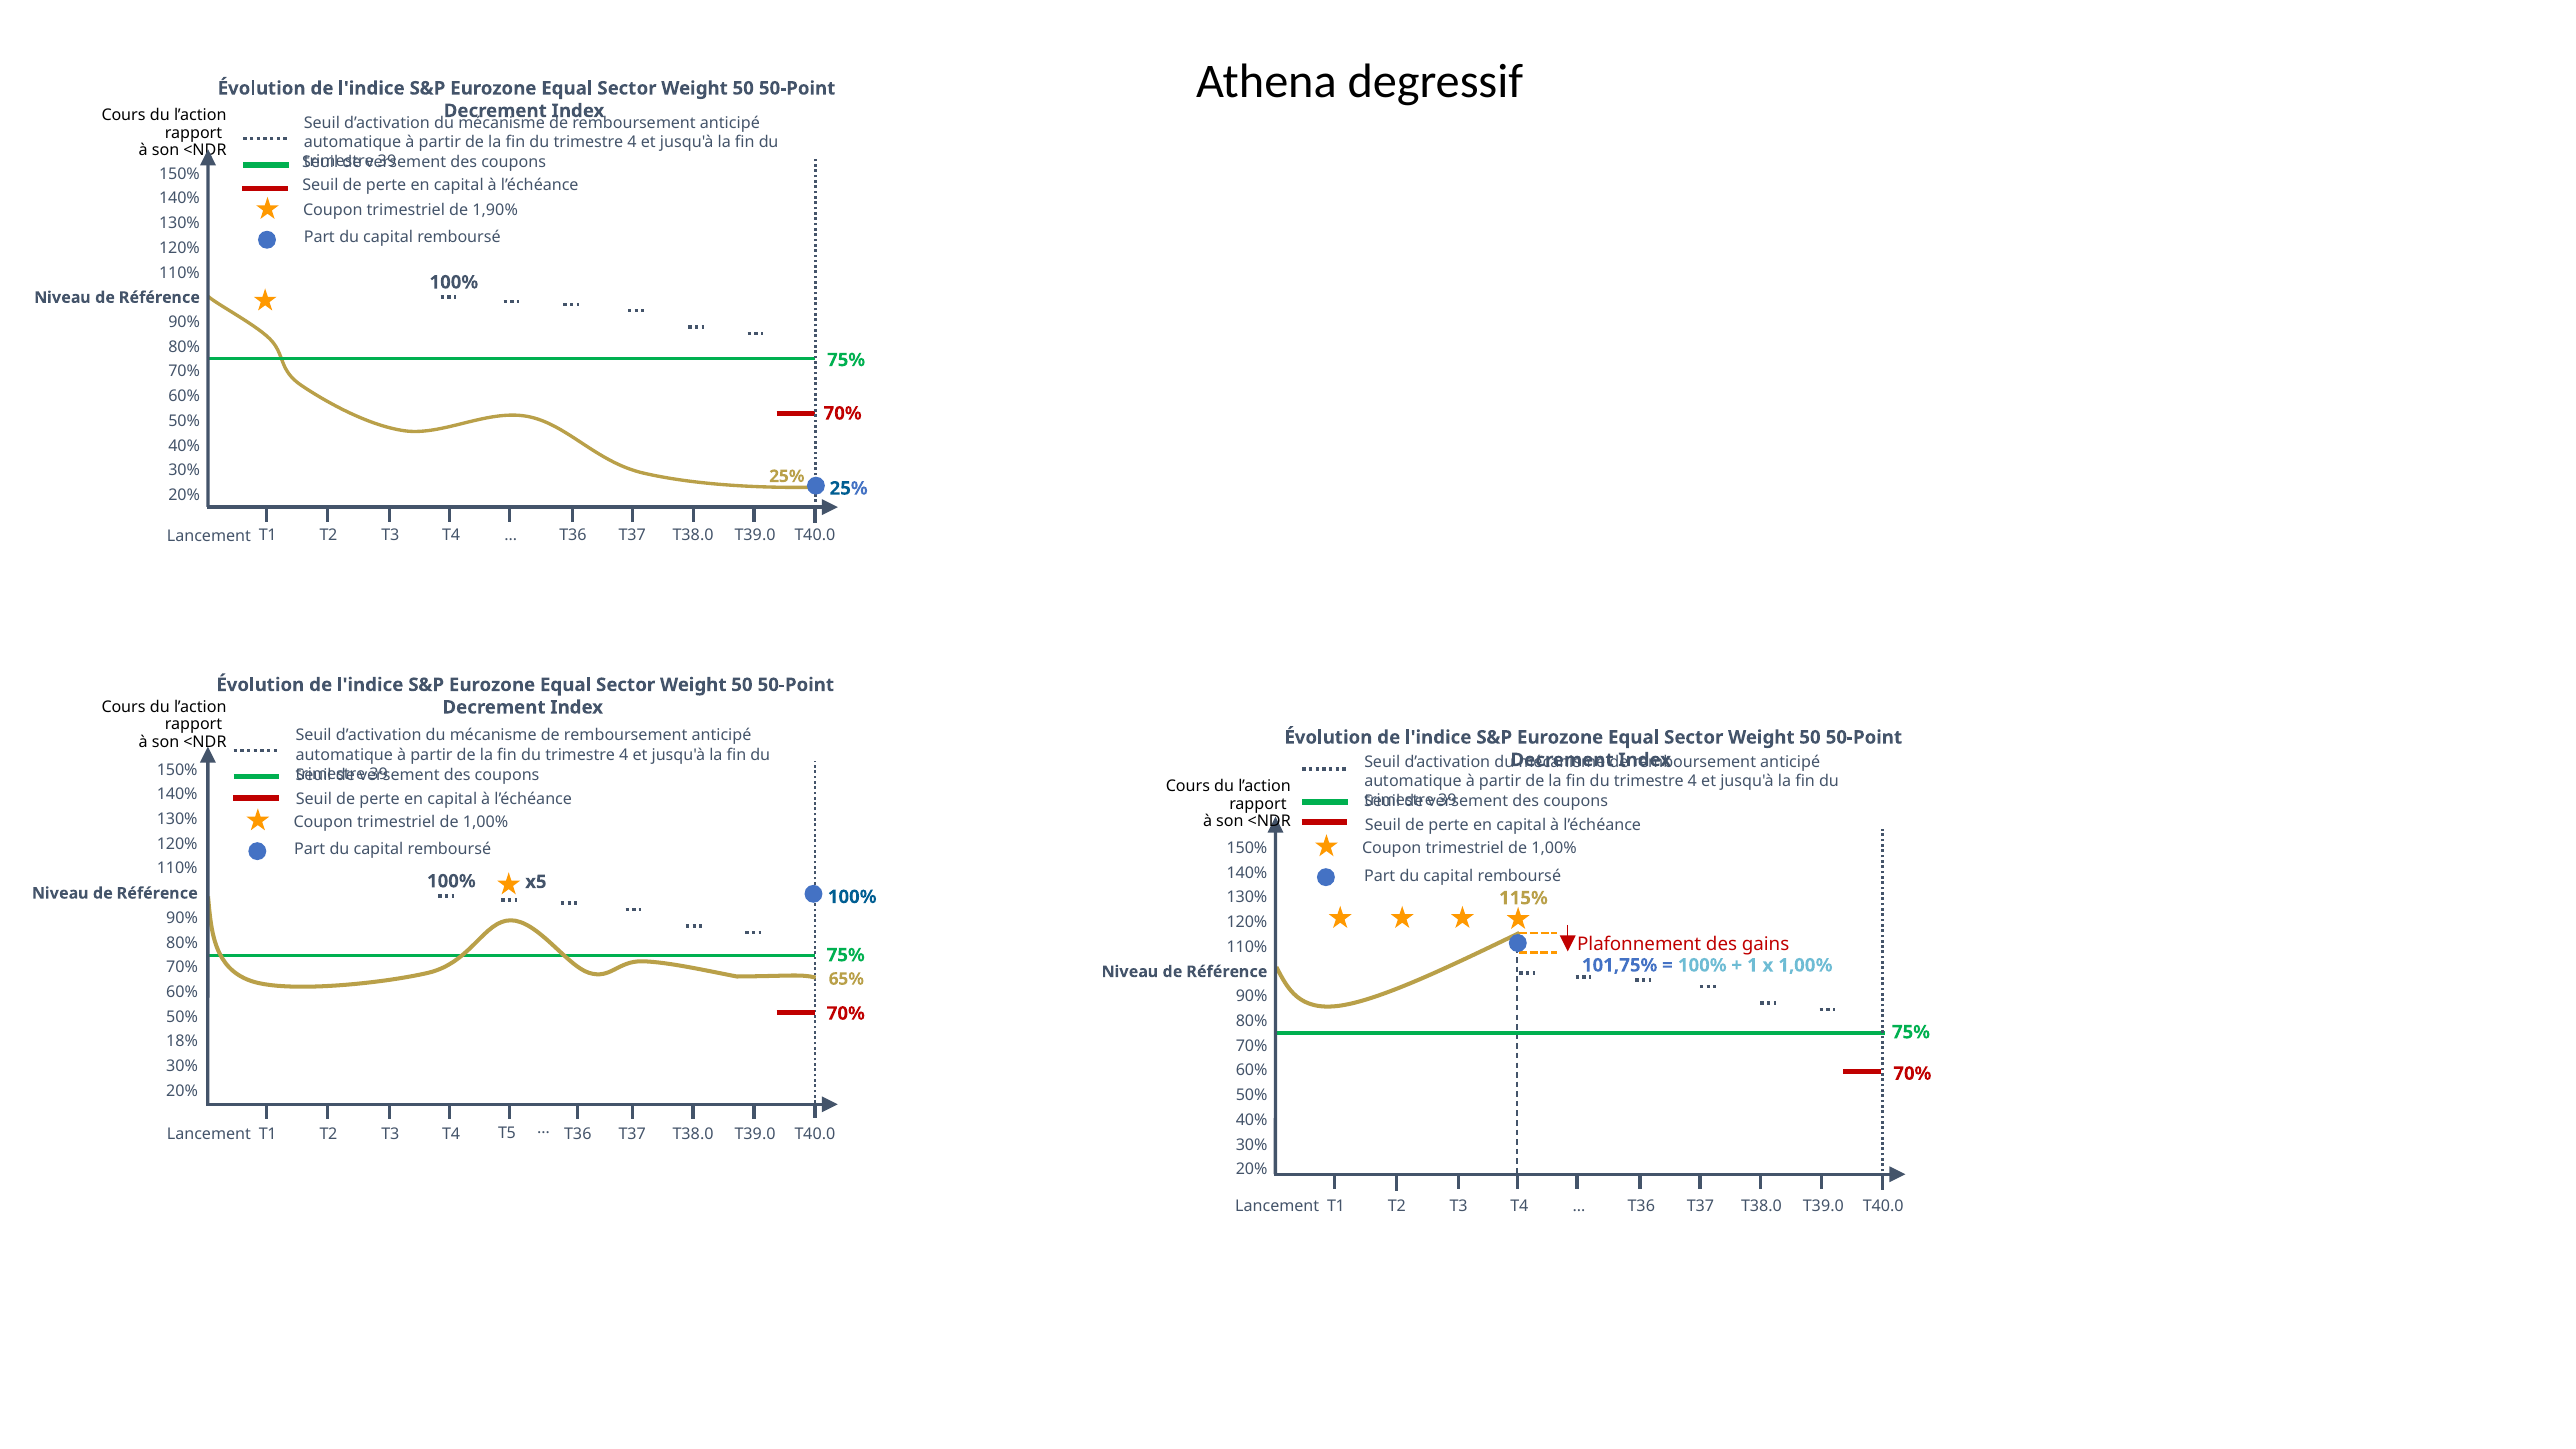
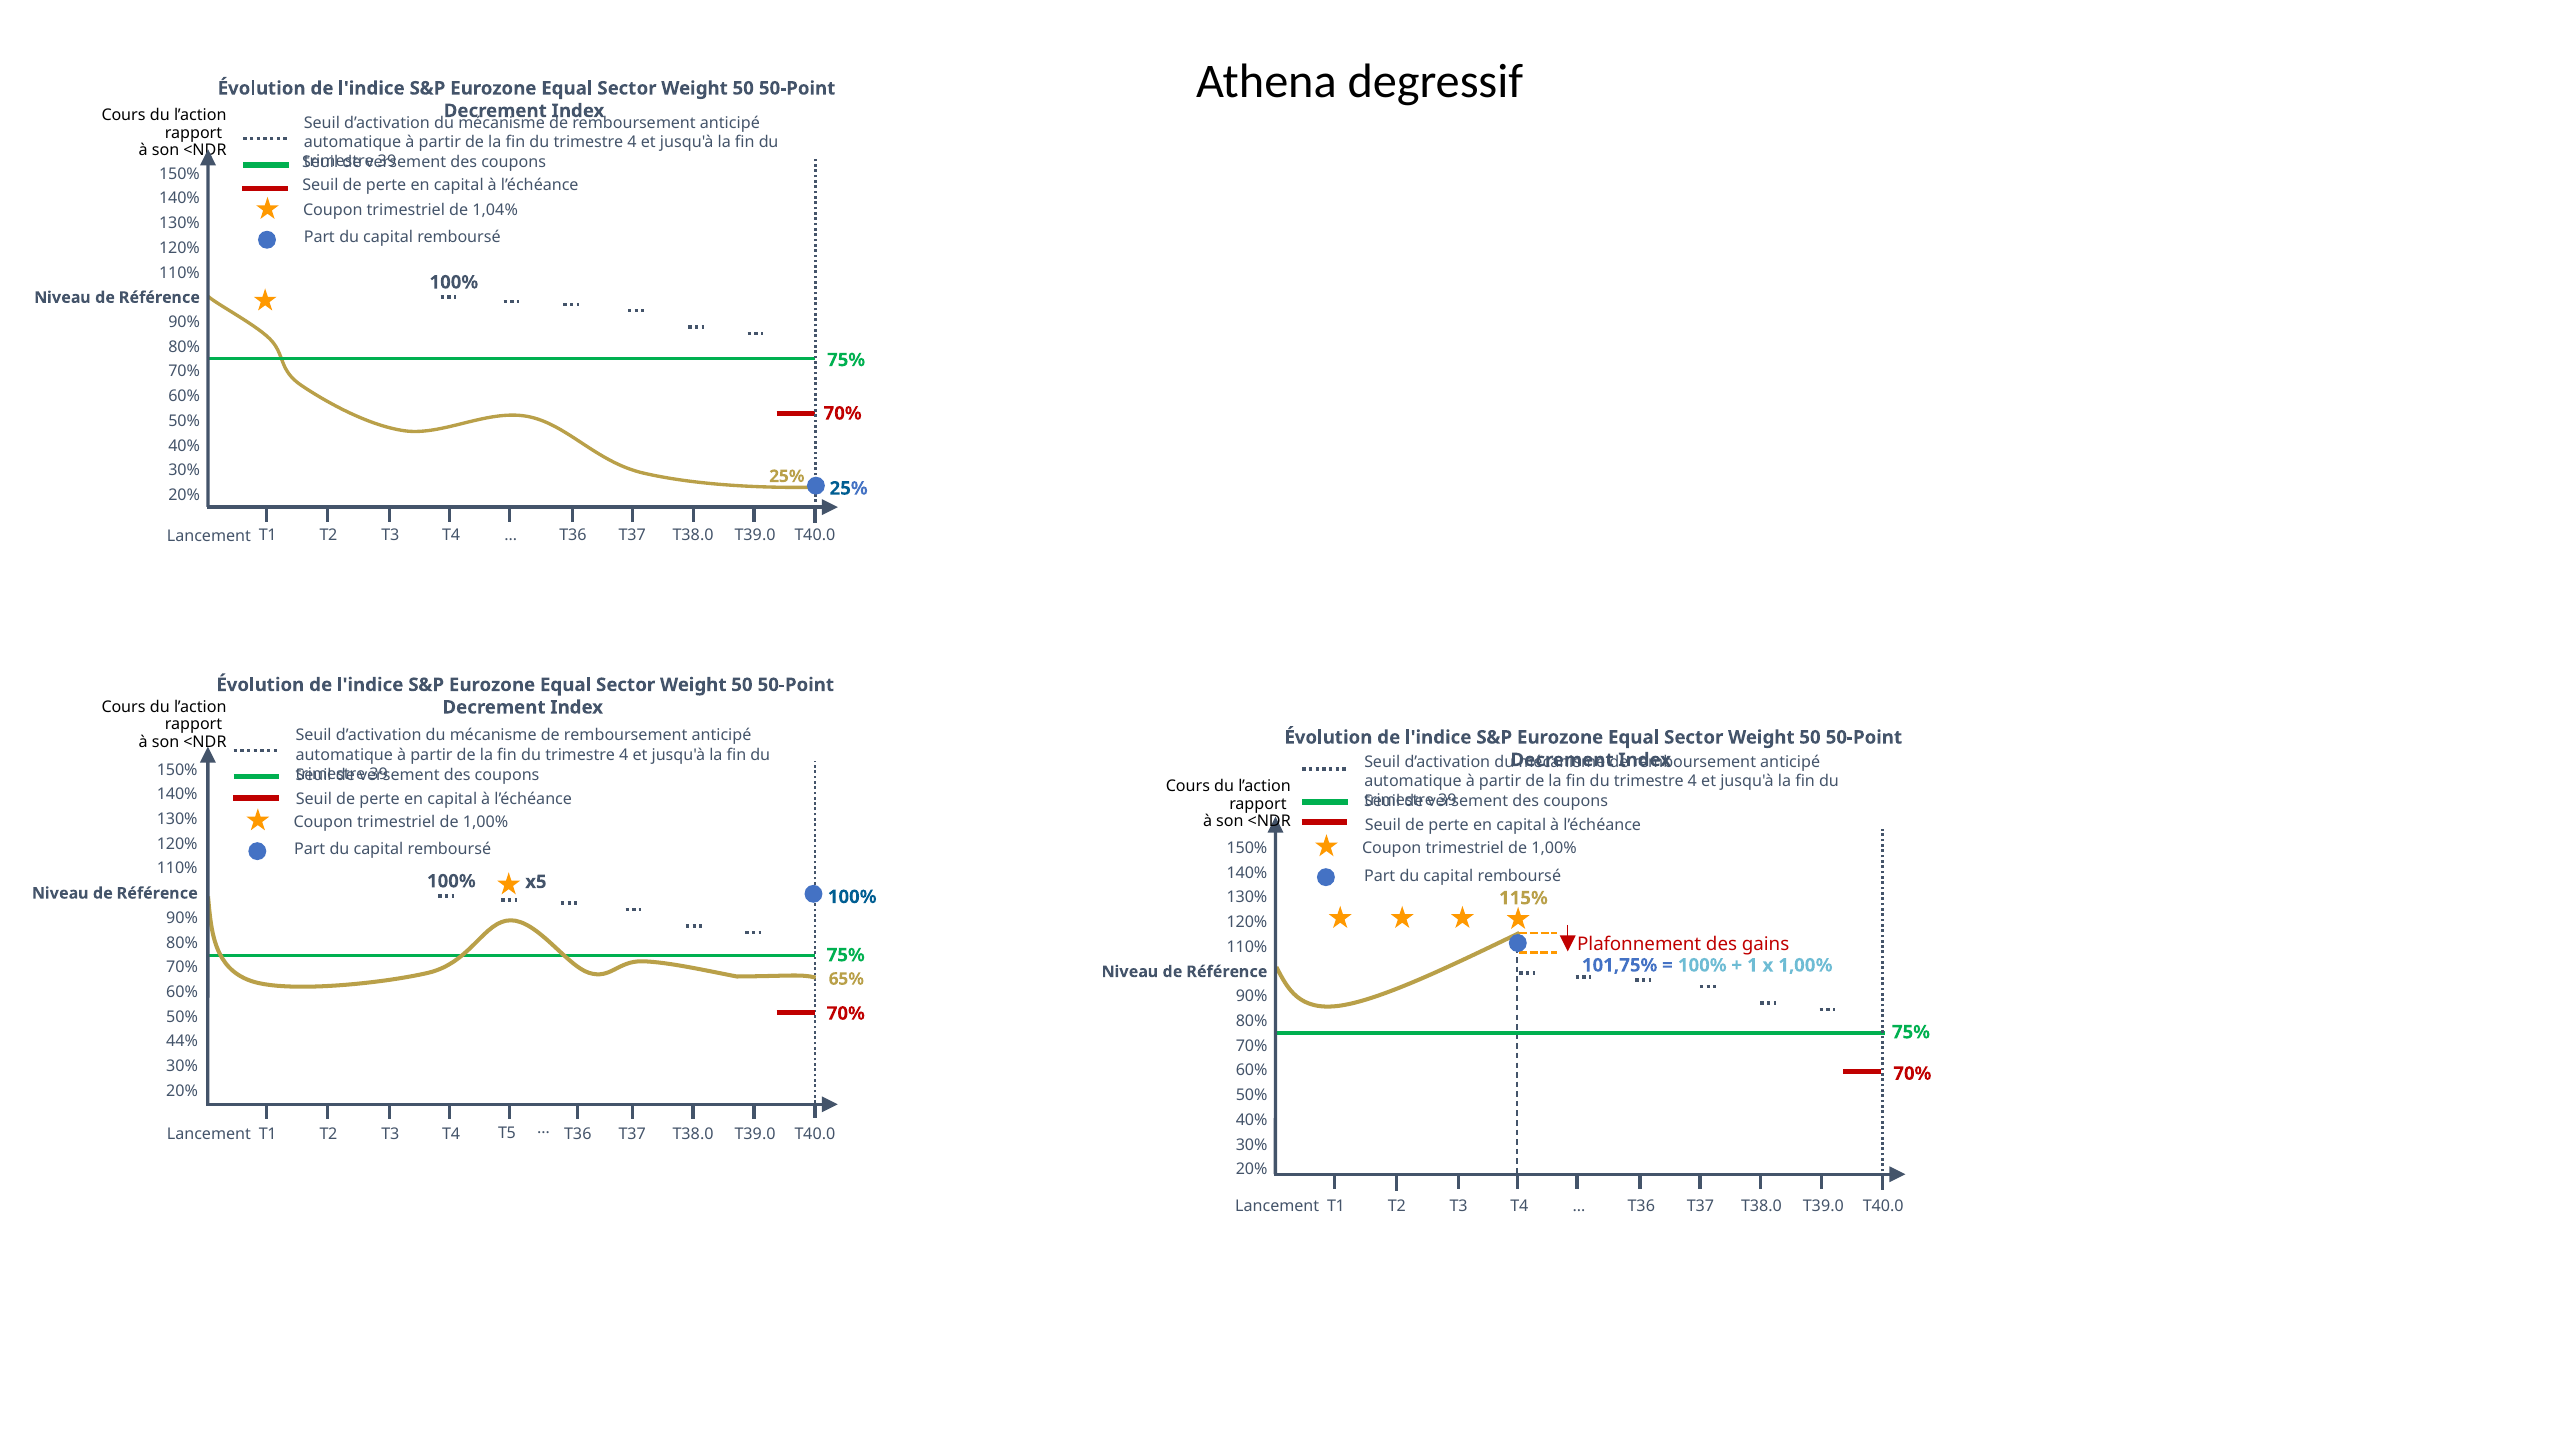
1,90%: 1,90% -> 1,04% (495, 210)
18%: 18% -> 44% (182, 1042)
